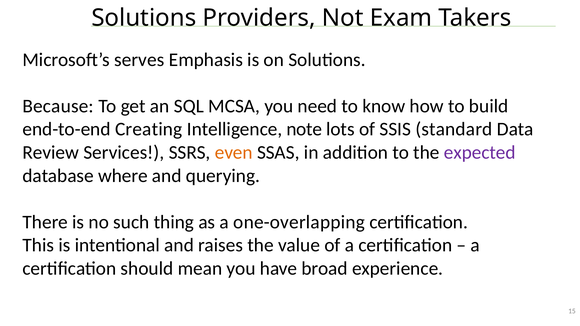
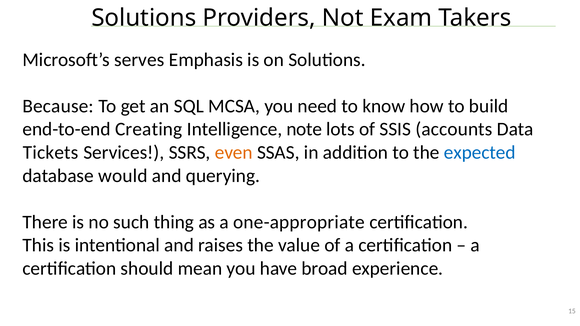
standard: standard -> accounts (454, 129)
Review: Review -> Tickets (51, 153)
expected colour: purple -> blue (480, 153)
where: where -> would (123, 176)
one-overlapping: one-overlapping -> one-appropriate (299, 222)
